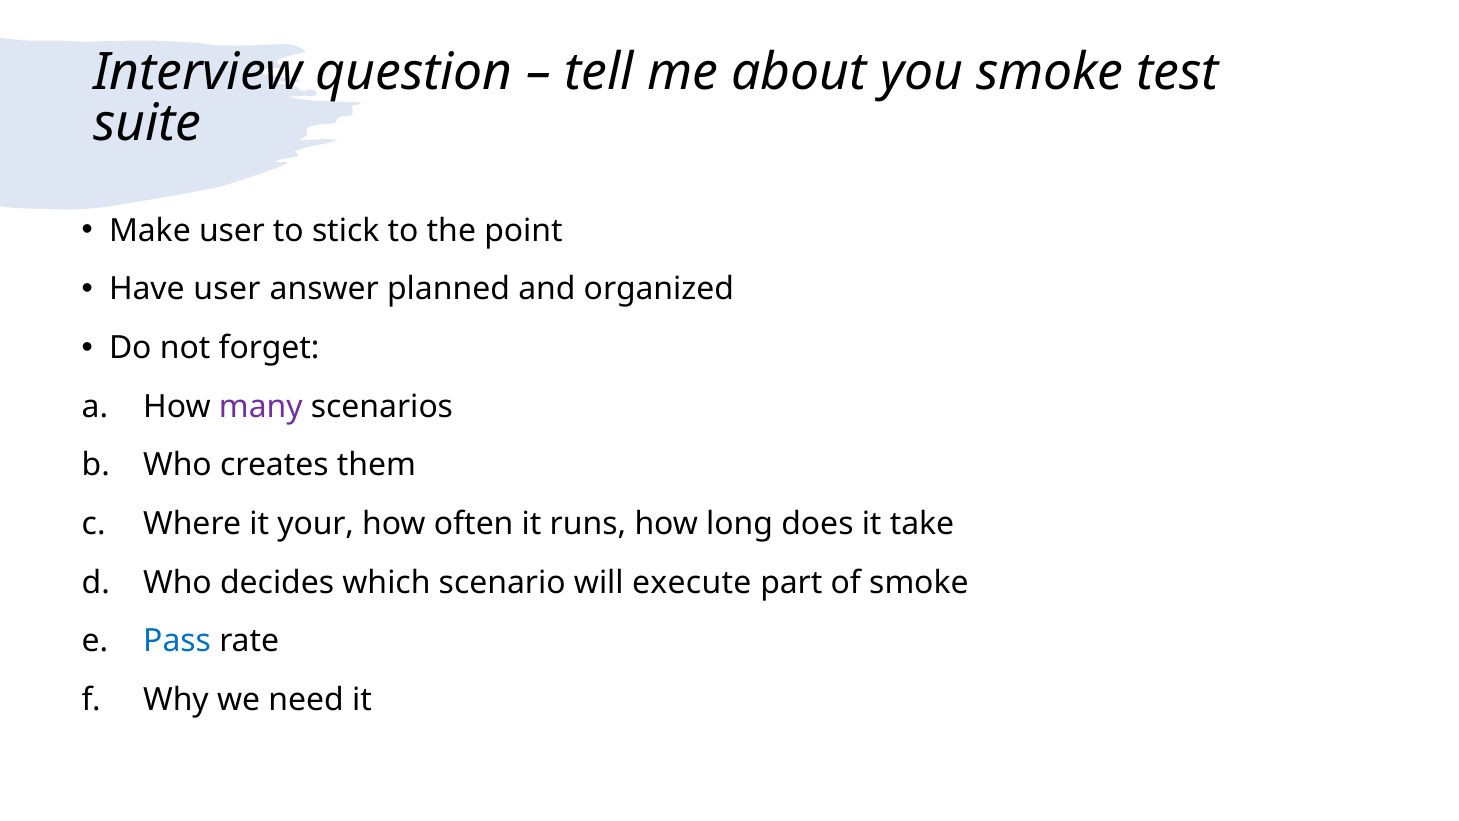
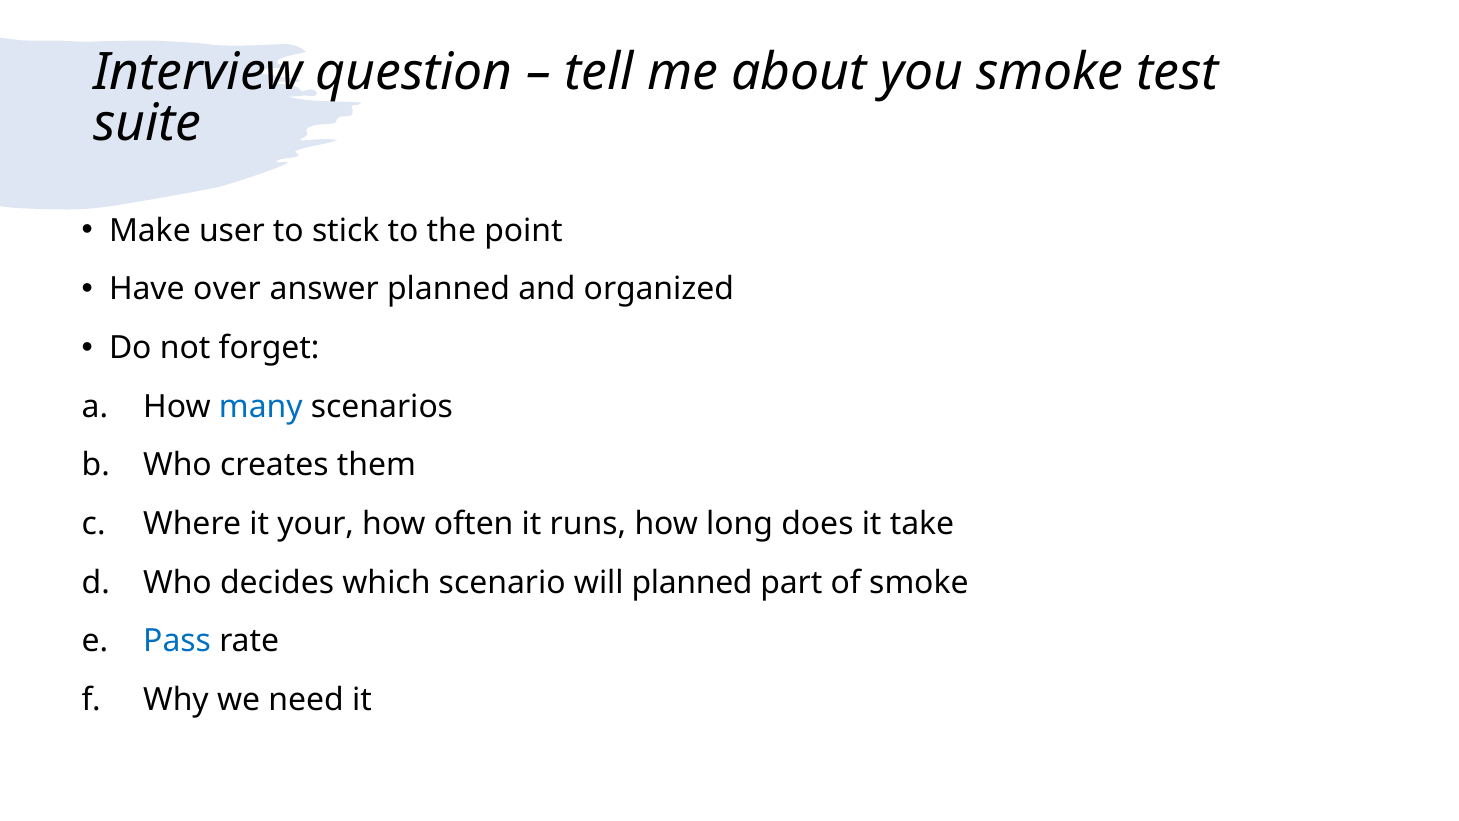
Have user: user -> over (227, 289)
many colour: purple -> blue (261, 406)
will execute: execute -> planned (692, 582)
